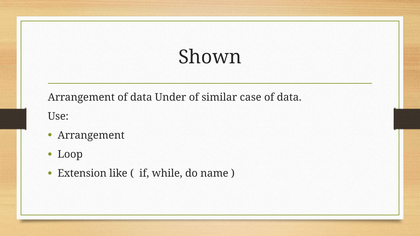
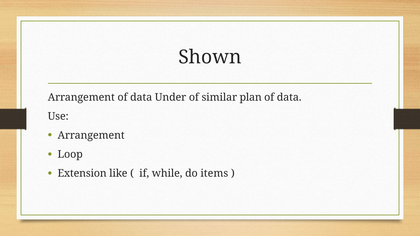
case: case -> plan (251, 97)
name: name -> items (214, 174)
